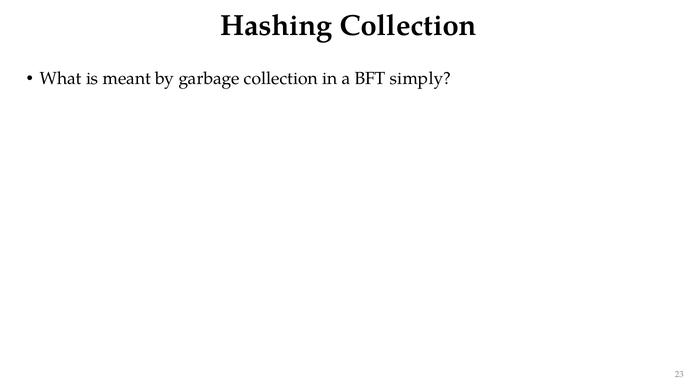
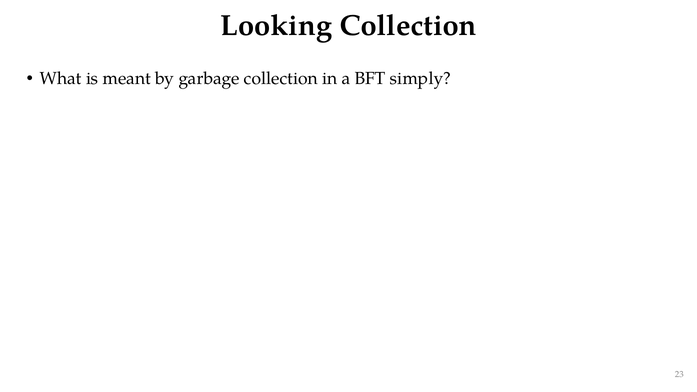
Hashing: Hashing -> Looking (276, 26)
